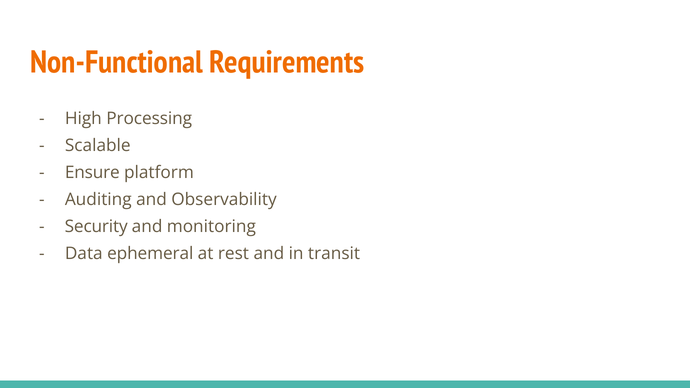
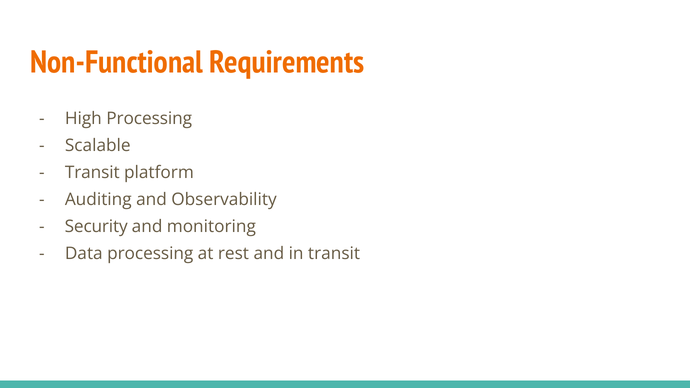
Ensure: Ensure -> Transit (92, 173)
Data ephemeral: ephemeral -> processing (150, 254)
